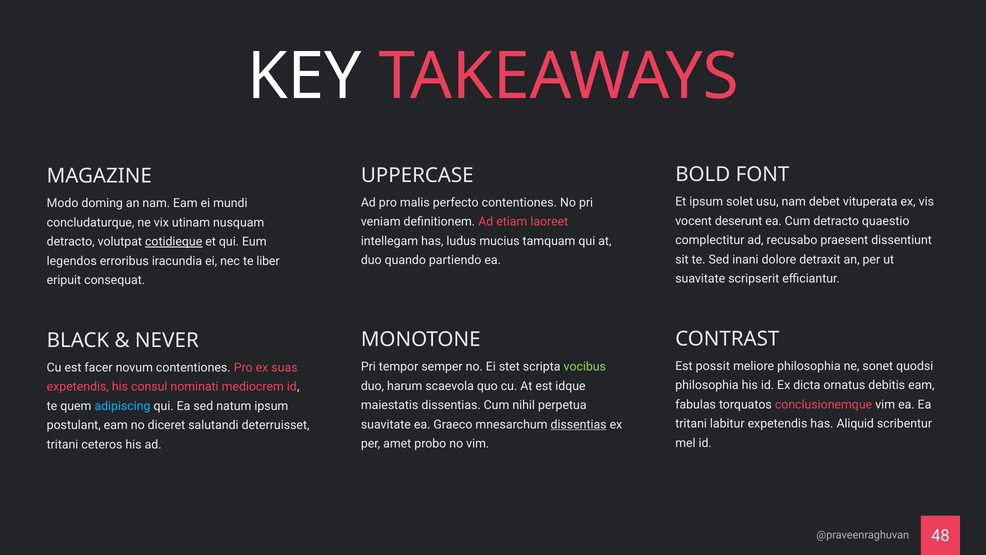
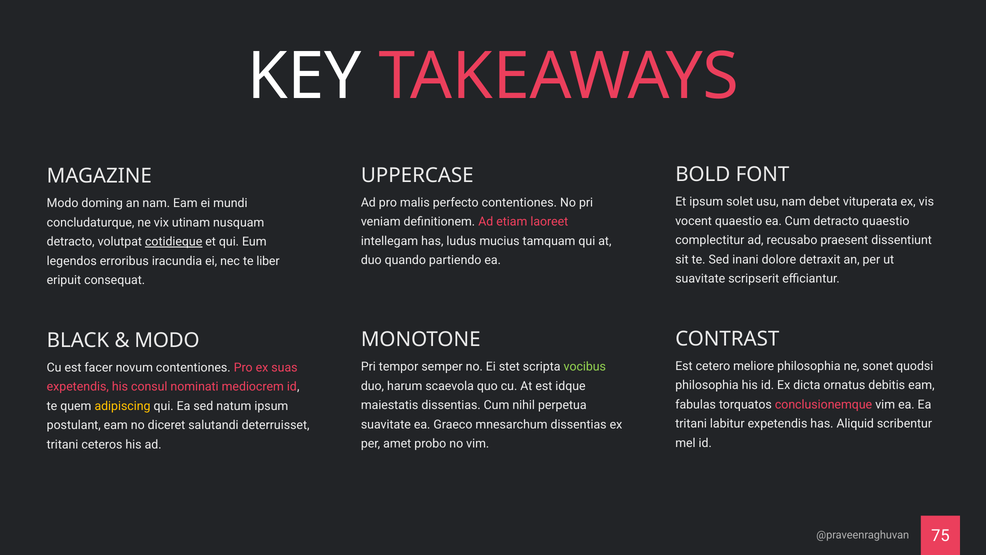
vocent deserunt: deserunt -> quaestio (739, 221)
NEVER: NEVER -> MODO (167, 340)
possit: possit -> cetero (713, 366)
adipiscing colour: light blue -> yellow (123, 406)
dissentias underline: present -> none (579, 424)
48: 48 -> 75 (940, 535)
